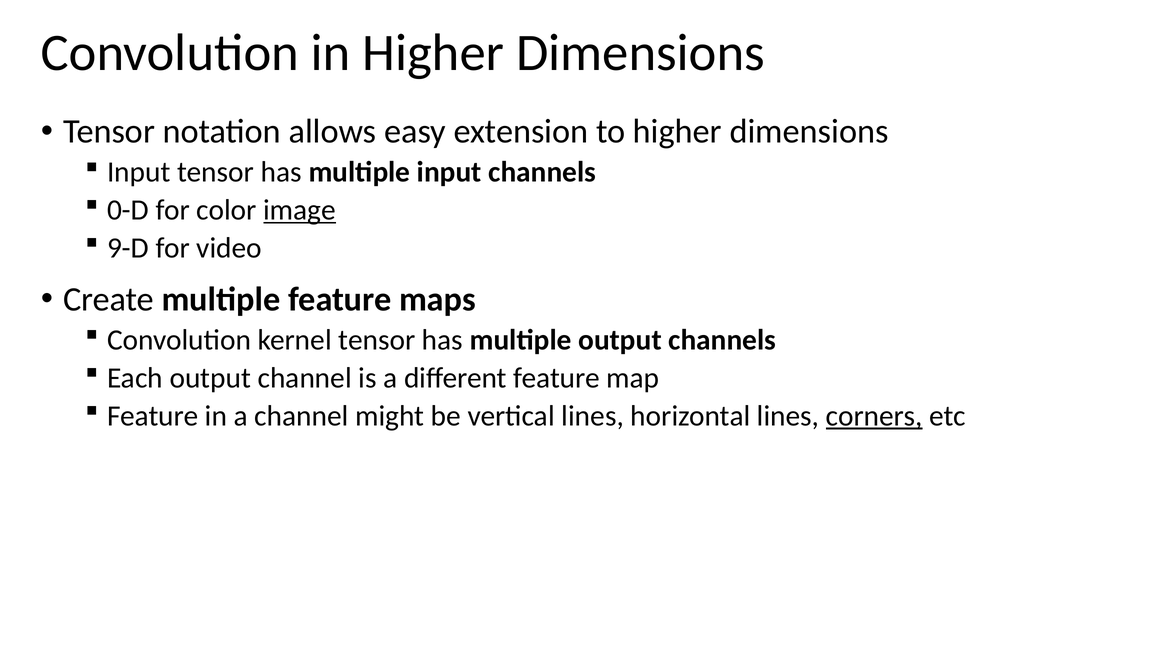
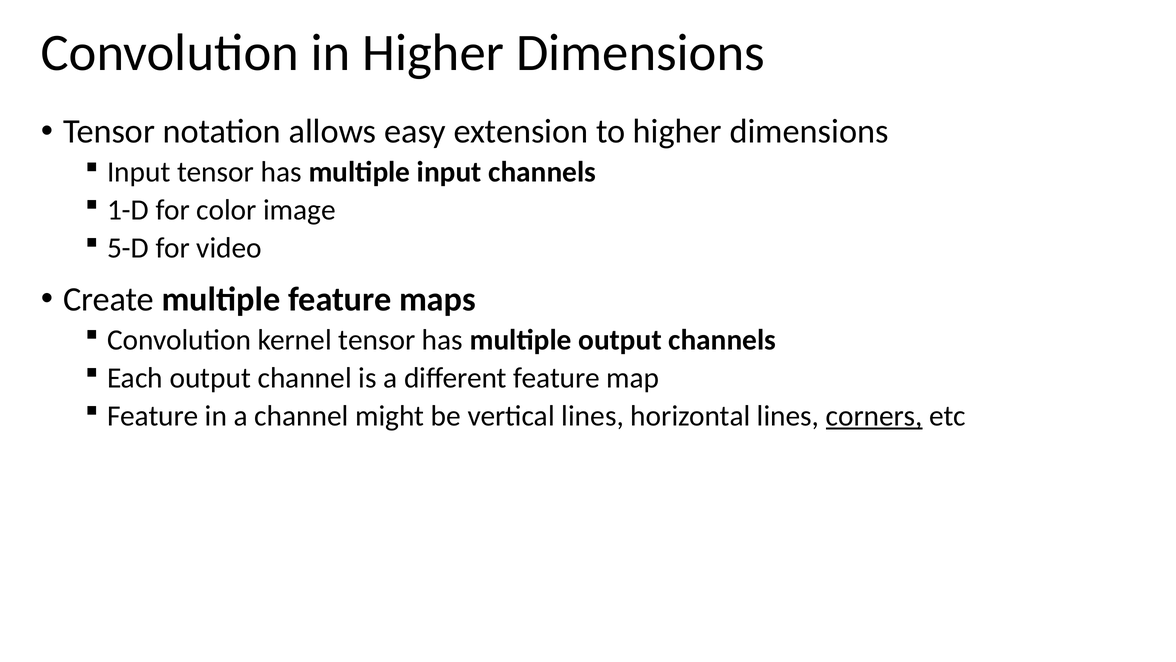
0-D: 0-D -> 1-D (128, 210)
image underline: present -> none (300, 210)
9-D: 9-D -> 5-D (128, 248)
